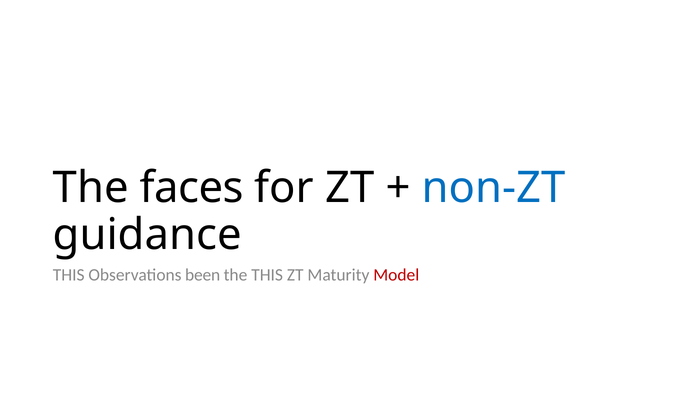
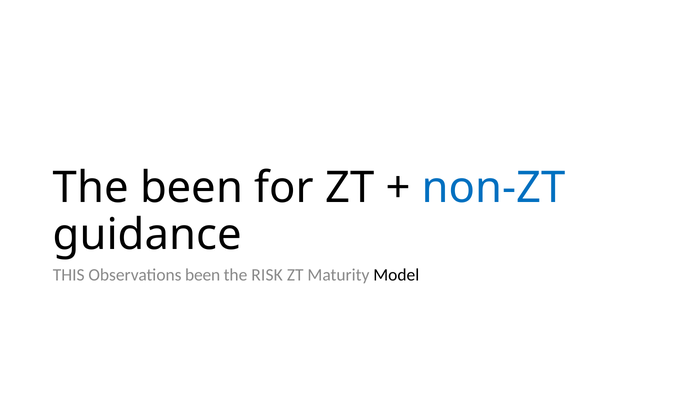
The faces: faces -> been (192, 188)
the THIS: THIS -> RISK (267, 275)
Model colour: red -> black (396, 275)
